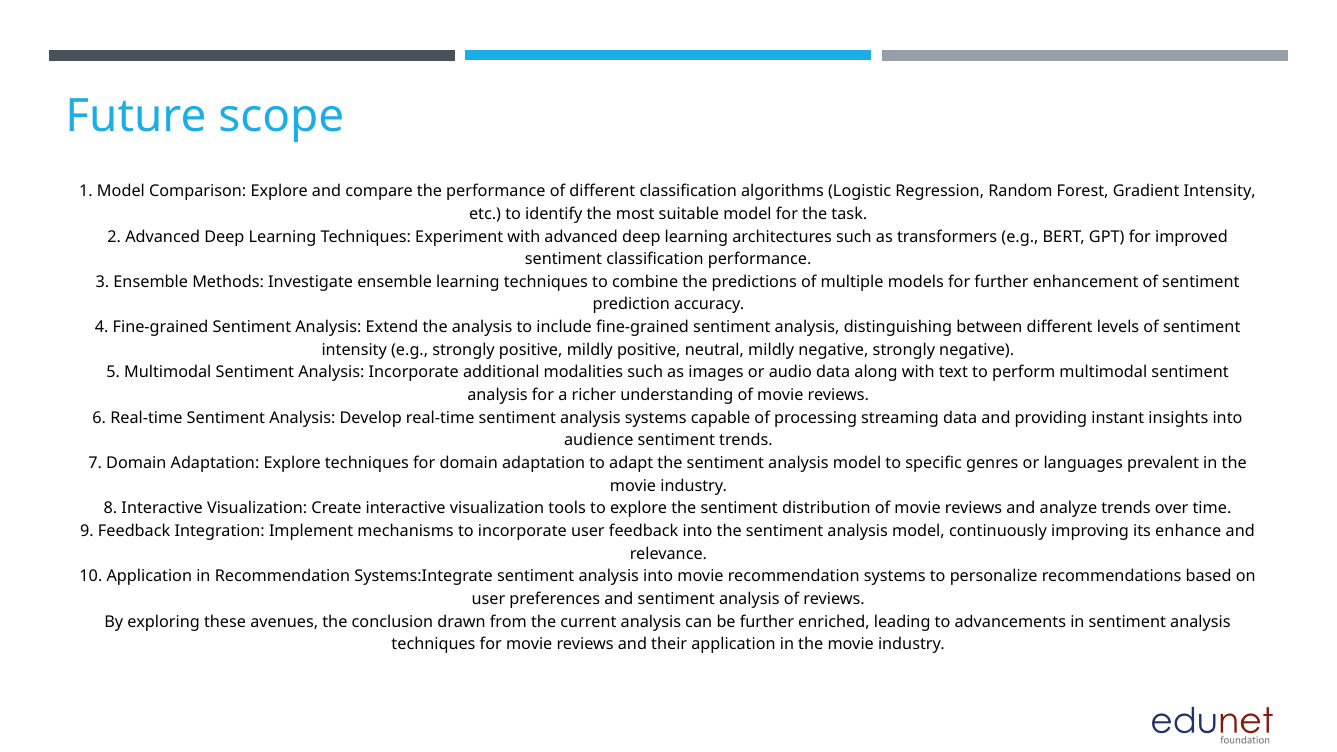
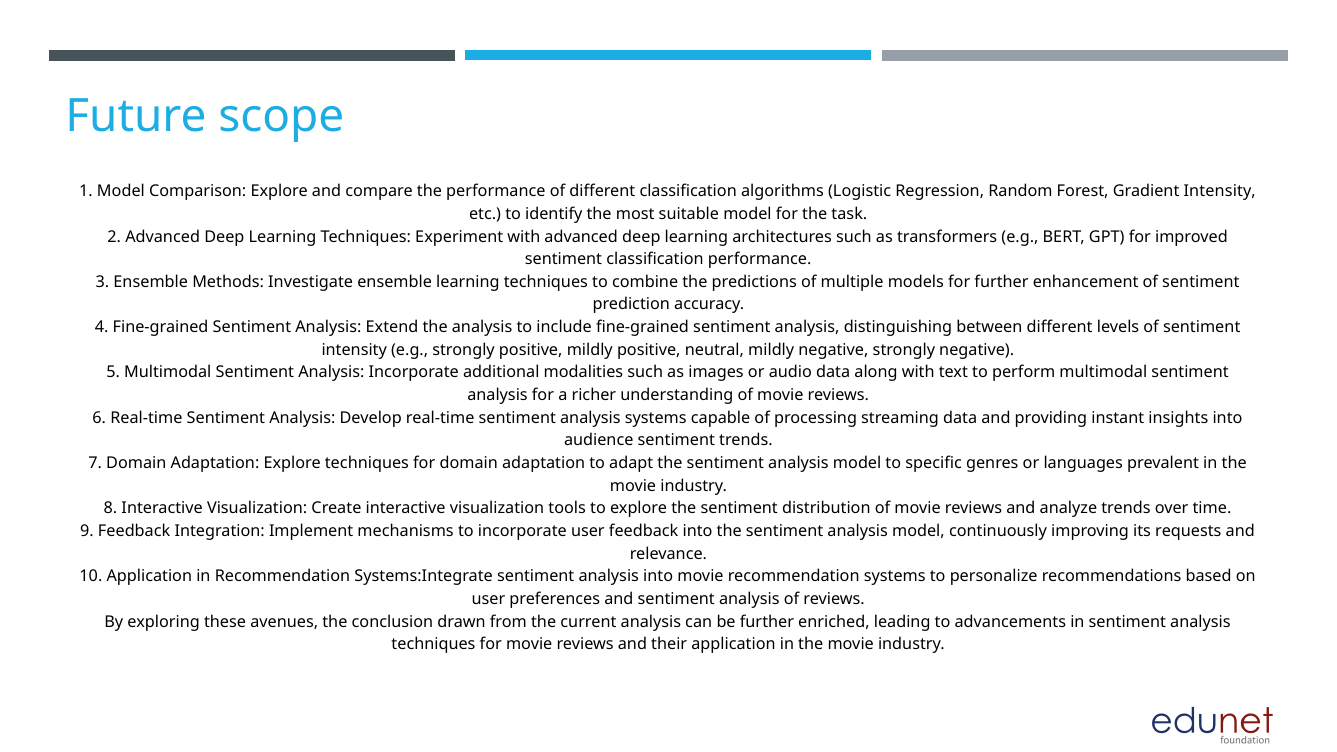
enhance: enhance -> requests (1188, 531)
